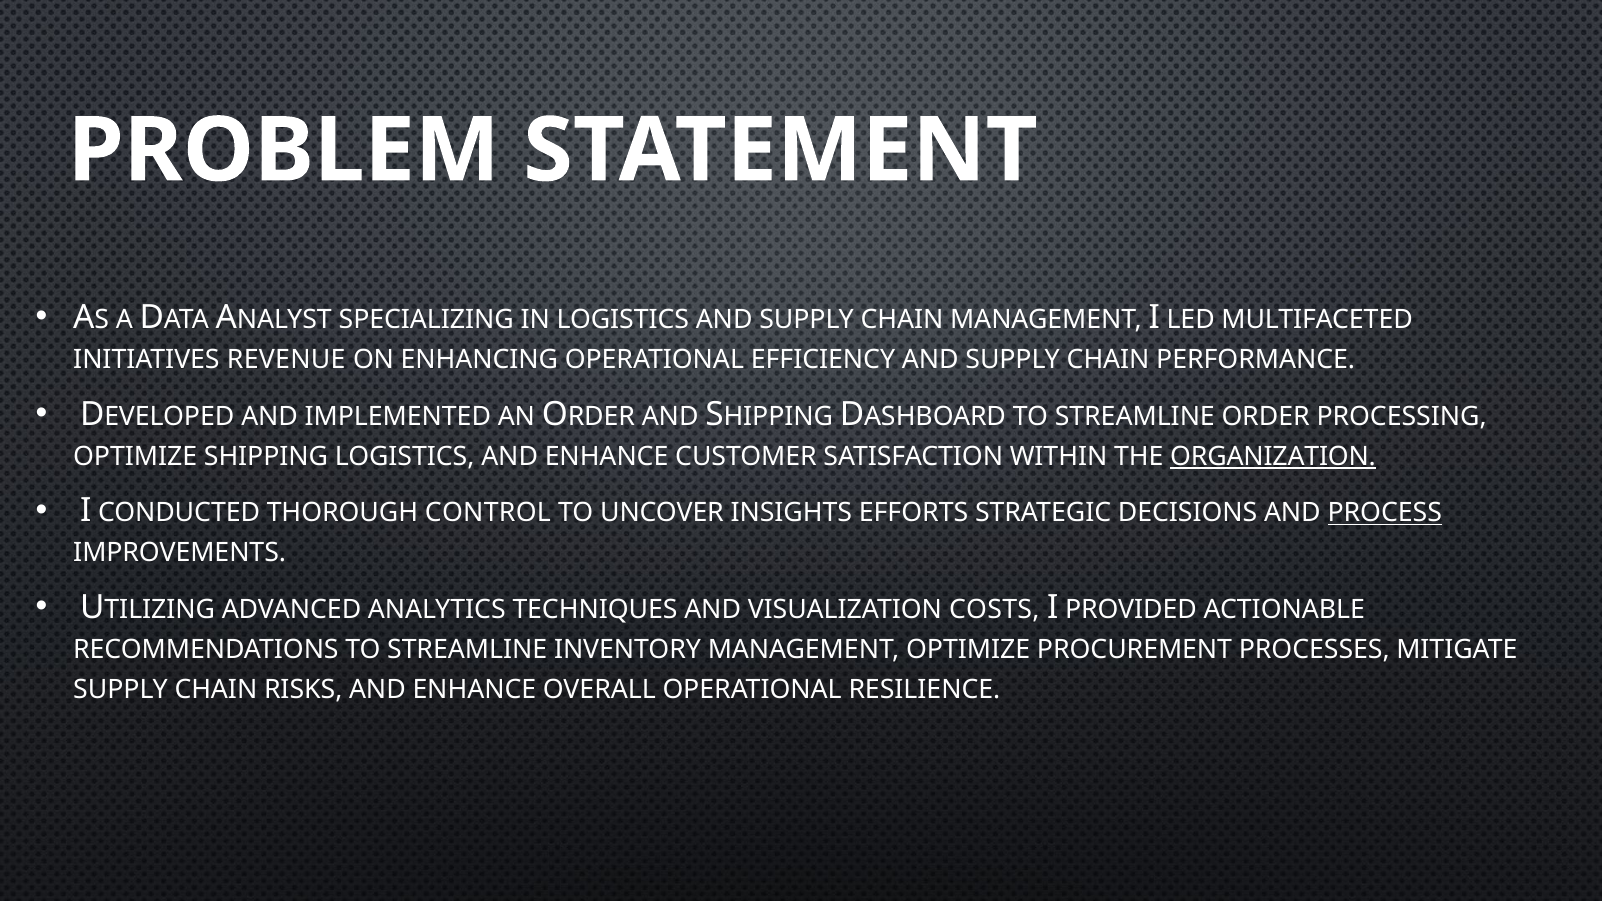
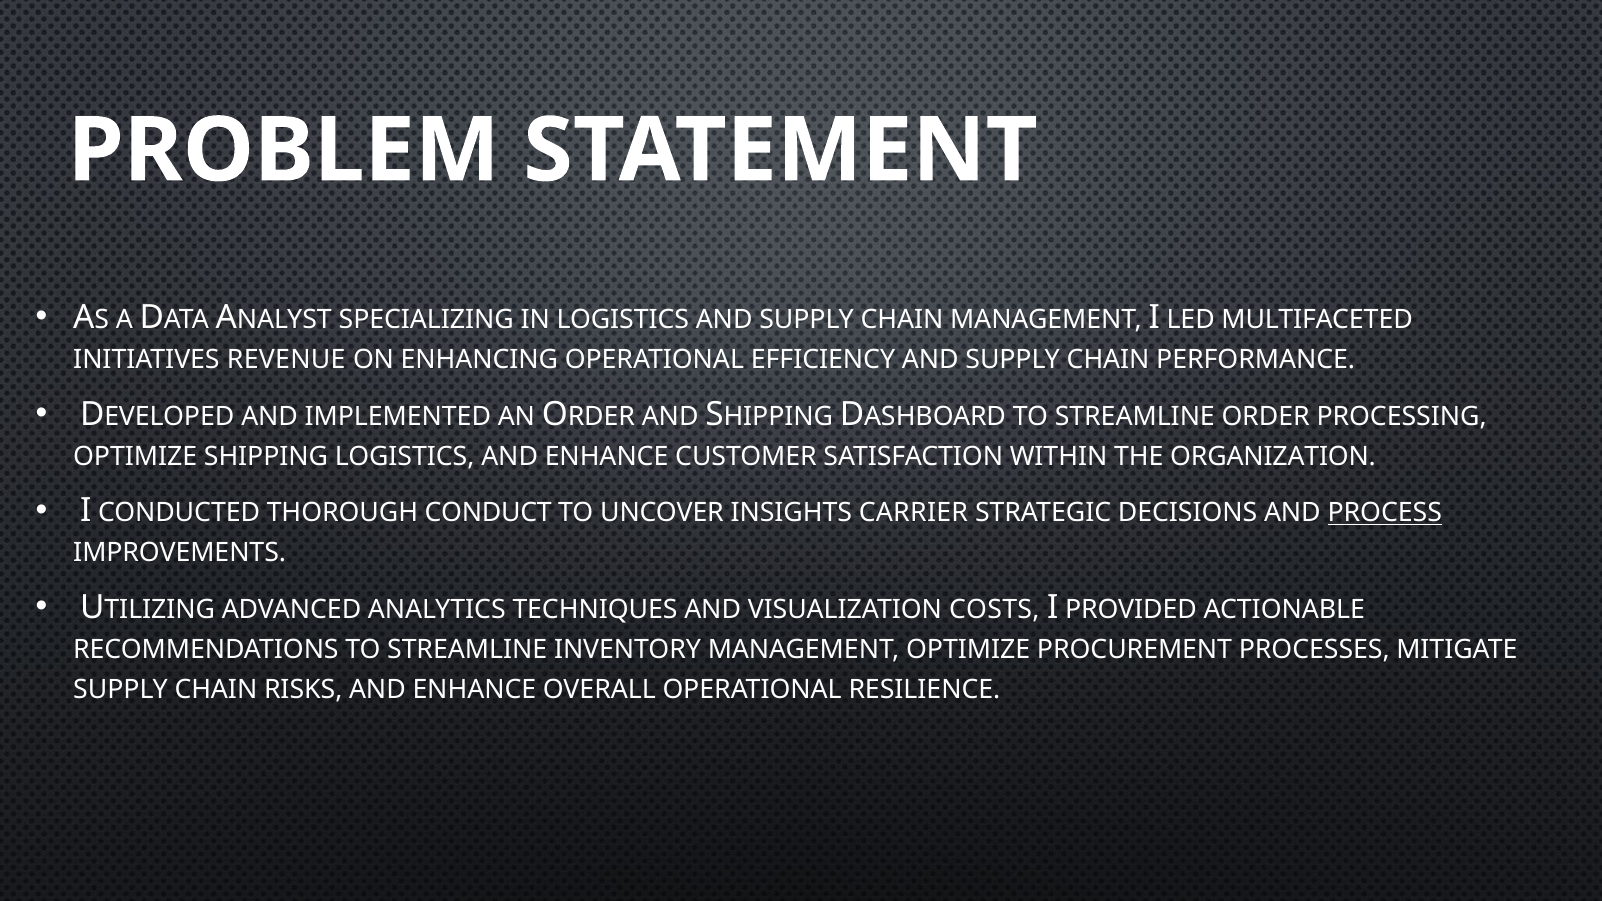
ORGANIZATION underline: present -> none (1273, 456)
CONTROL: CONTROL -> CONDUCT (488, 513)
EFFORTS: EFFORTS -> CARRIER (913, 513)
